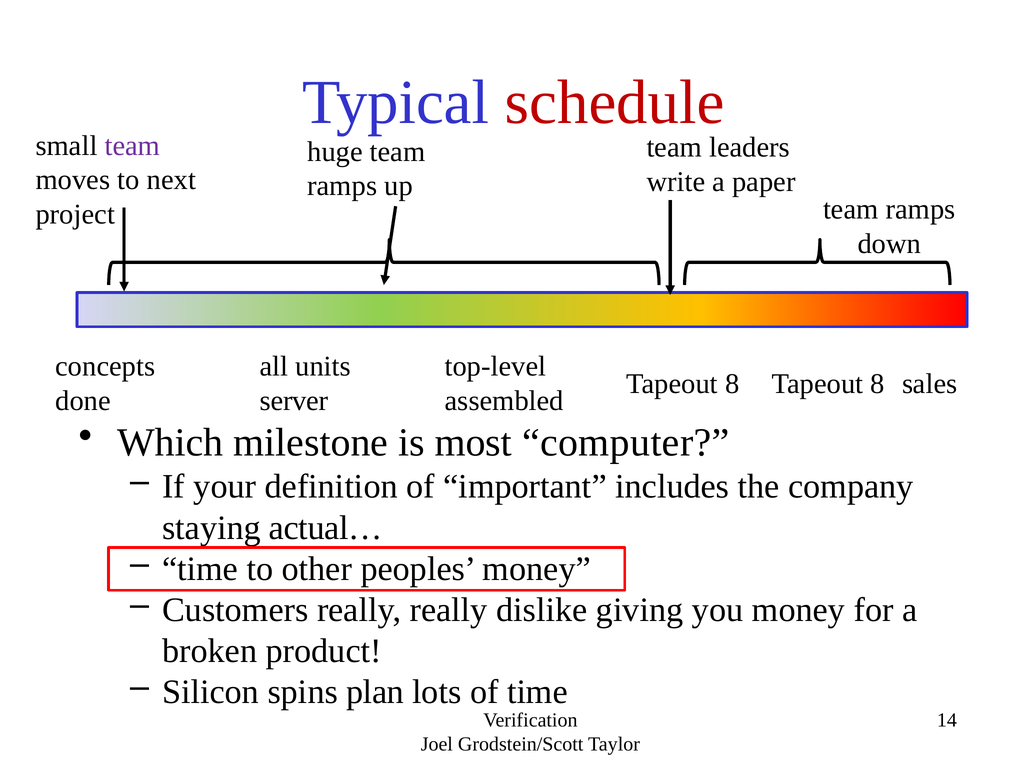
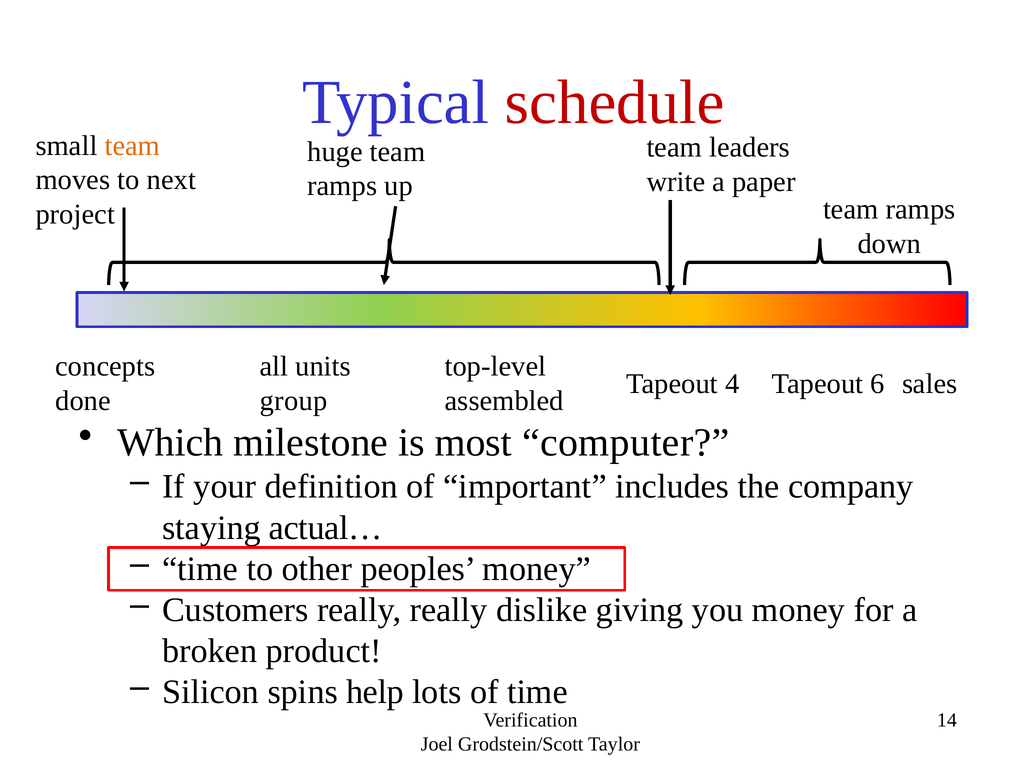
team colour: purple -> orange (132, 146)
8: 8 -> 4 (732, 384)
8: 8 -> 6 (878, 384)
server: server -> group (294, 401)
plan: plan -> help (375, 692)
